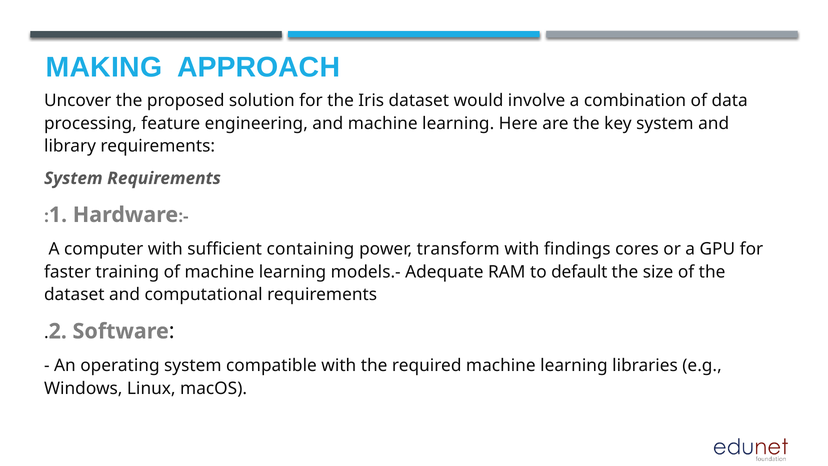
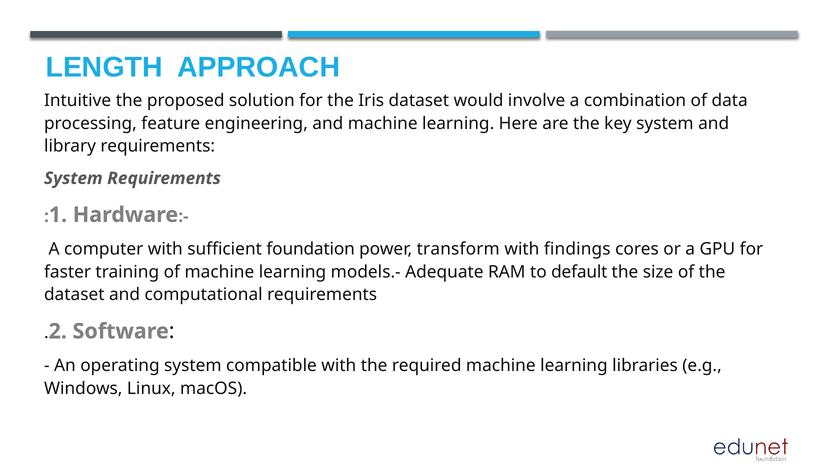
MAKING: MAKING -> LENGTH (104, 67)
Uncover: Uncover -> Intuitive (78, 101)
containing: containing -> foundation (311, 249)
